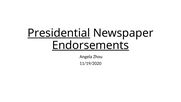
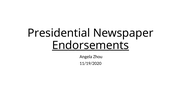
Presidential underline: present -> none (59, 33)
